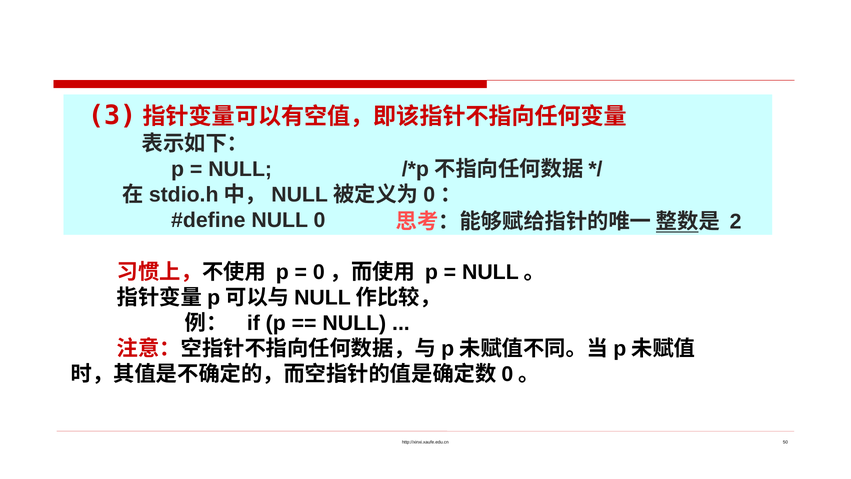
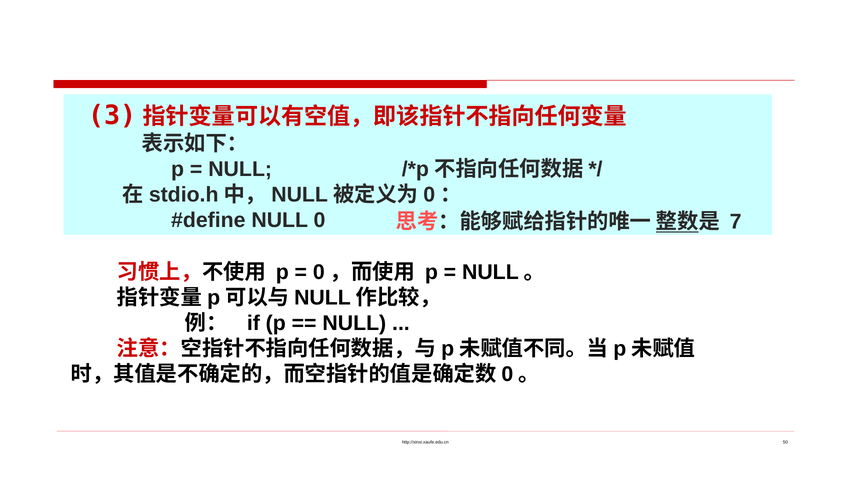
2: 2 -> 7 (736, 222)
